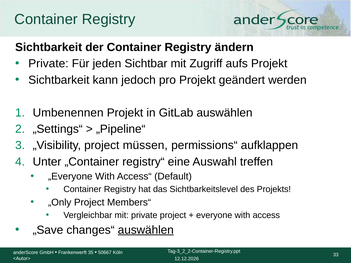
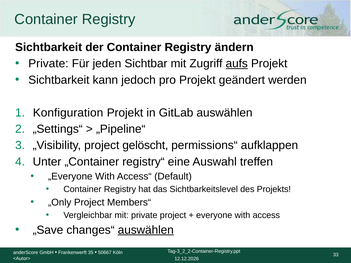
aufs underline: none -> present (237, 64)
Umbenennen: Umbenennen -> Konfiguration (68, 113)
müssen: müssen -> gelöscht (145, 146)
